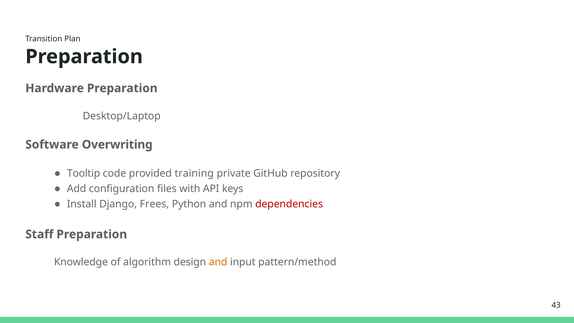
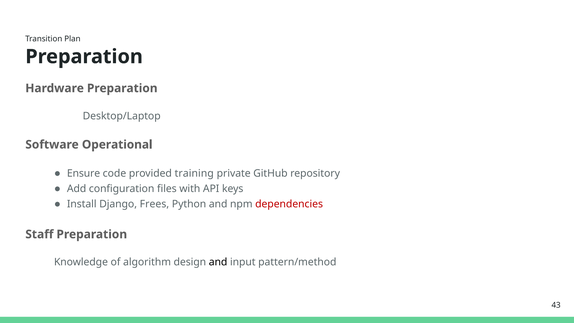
Overwriting: Overwriting -> Operational (117, 145)
Tooltip: Tooltip -> Ensure (84, 173)
and colour: orange -> black (218, 262)
